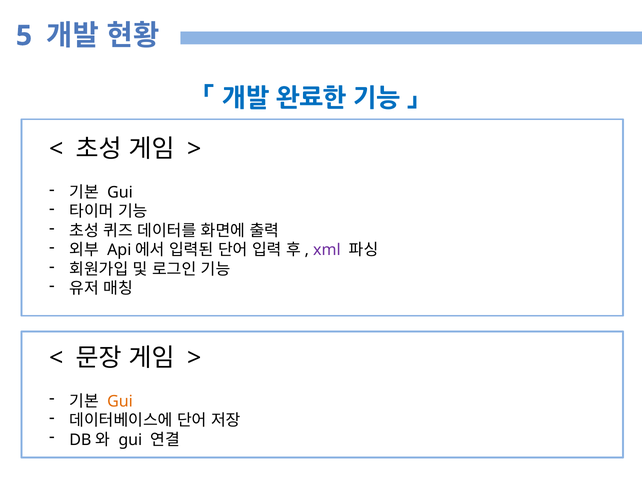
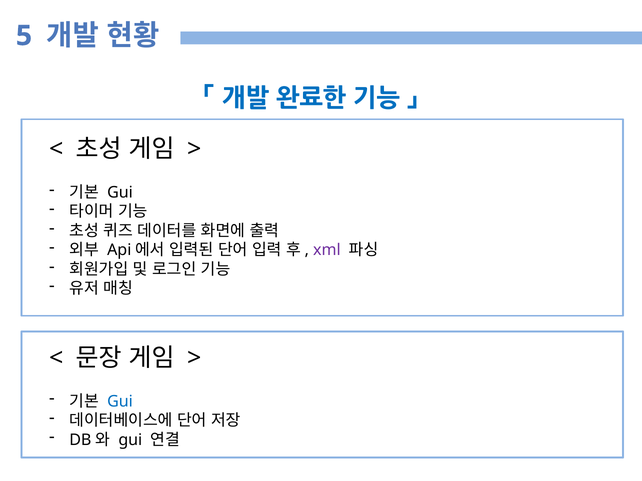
Gui colour: orange -> blue (120, 402)
